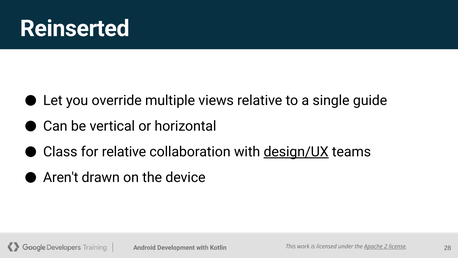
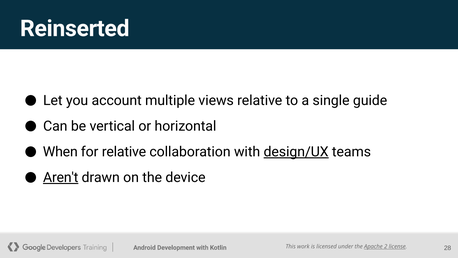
override: override -> account (117, 100)
Class: Class -> When (60, 152)
Aren't underline: none -> present (61, 177)
